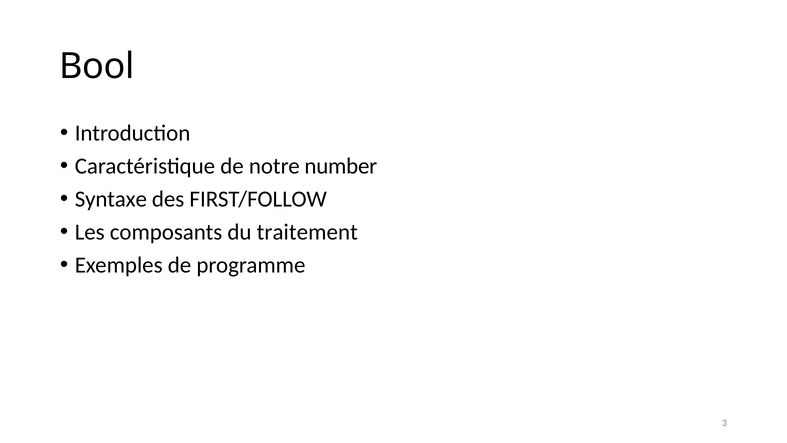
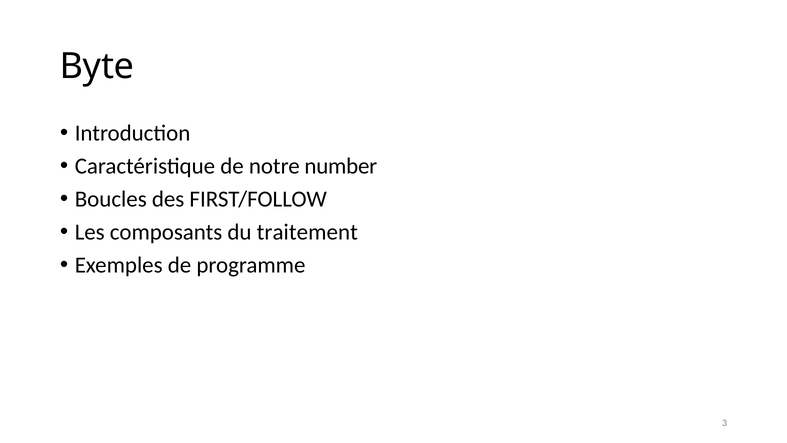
Bool: Bool -> Byte (97, 66)
Syntaxe: Syntaxe -> Boucles (111, 199)
